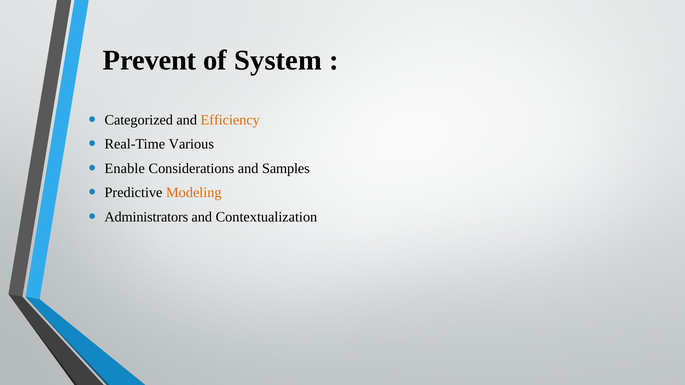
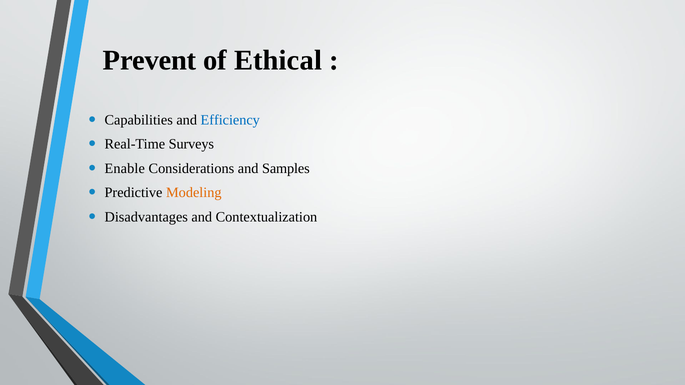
System: System -> Ethical (278, 60)
Categorized: Categorized -> Capabilities (139, 120)
Efficiency colour: orange -> blue (230, 120)
Various: Various -> Surveys (191, 144)
Administrators: Administrators -> Disadvantages (146, 217)
